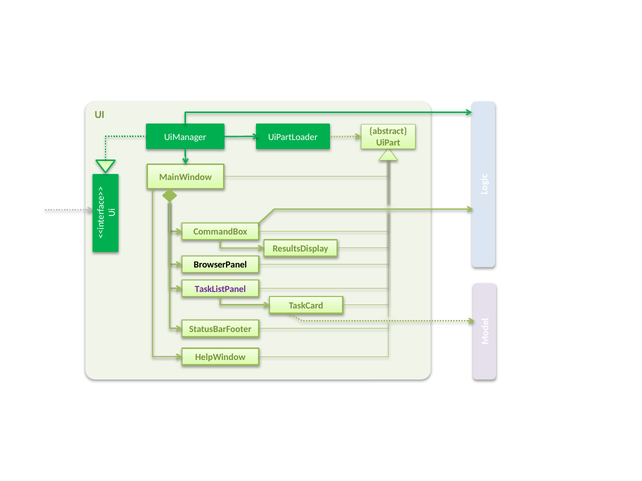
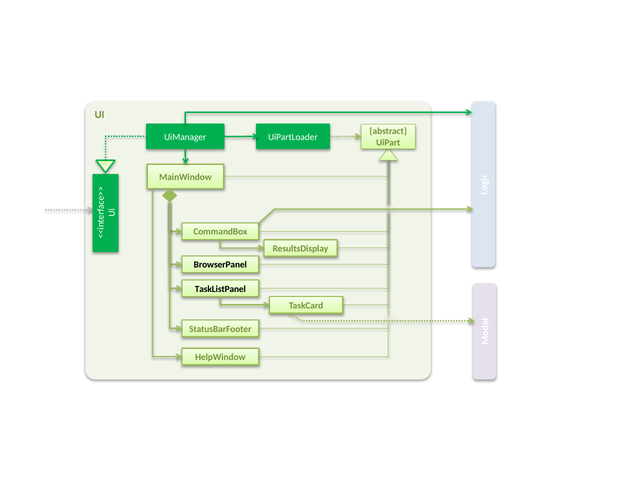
TaskListPanel colour: purple -> black (220, 289)
